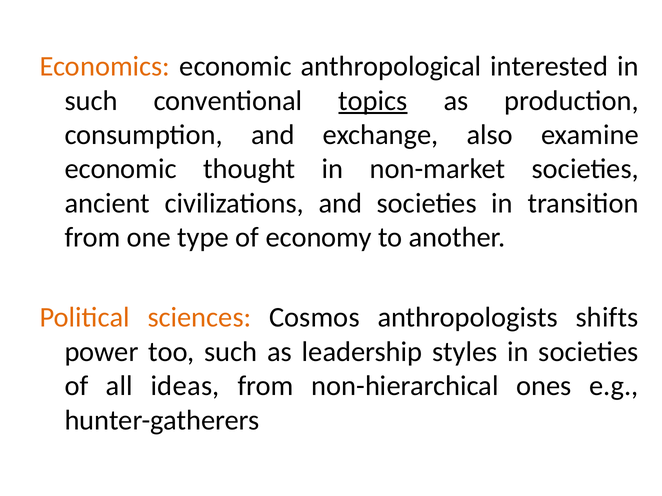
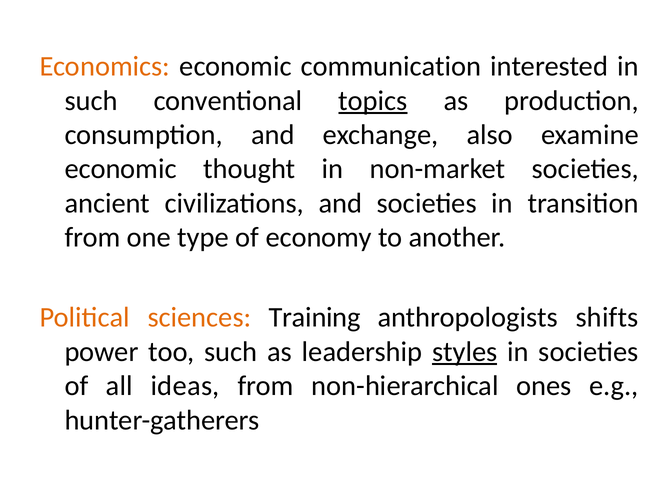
anthropological: anthropological -> communication (391, 67)
Cosmos: Cosmos -> Training (315, 318)
styles underline: none -> present (465, 352)
